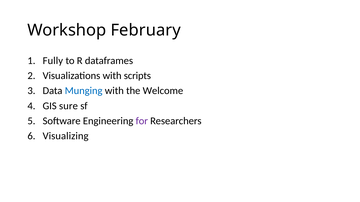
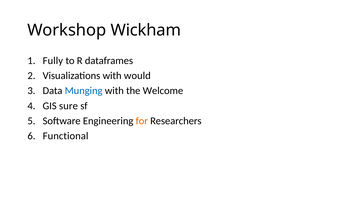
February: February -> Wickham (146, 30)
scripts: scripts -> would (137, 76)
for colour: purple -> orange (142, 121)
Visualizing: Visualizing -> Functional (66, 136)
